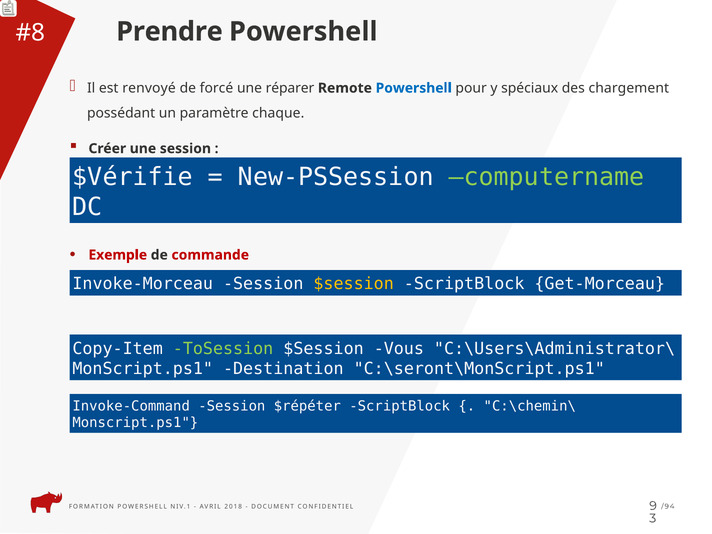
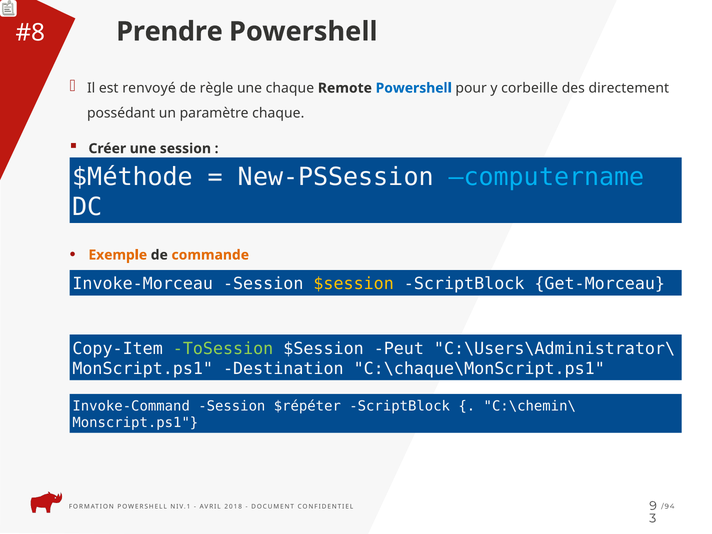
forcé: forcé -> règle (217, 88)
une réparer: réparer -> chaque (290, 88)
spéciaux: spéciaux -> corbeille (530, 88)
chargement: chargement -> directement (629, 88)
$Vérifie: $Vérifie -> $Méthode (133, 177)
computername colour: light green -> light blue (547, 177)
Exemple colour: red -> orange (118, 255)
commande colour: red -> orange (210, 255)
Vous: Vous -> Peut (399, 349)
C:\seront\MonScript.ps1: C:\seront\MonScript.ps1 -> C:\chaque\MonScript.ps1 (479, 369)
